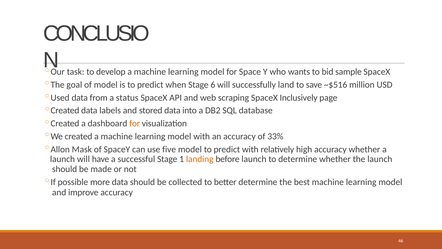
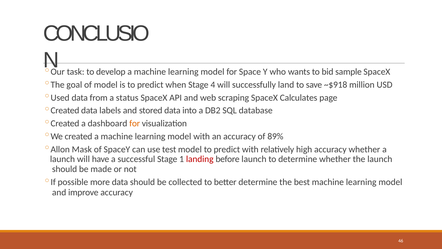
6: 6 -> 4 (213, 85)
~$516: ~$516 -> ~$918 (336, 85)
Inclusively: Inclusively -> Calculates (299, 98)
33%: 33% -> 89% (275, 136)
five: five -> test (169, 149)
landing colour: orange -> red (200, 159)
